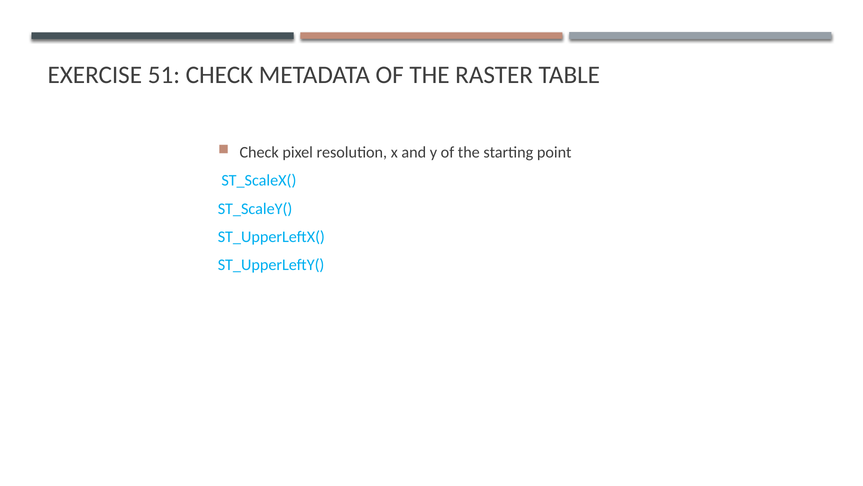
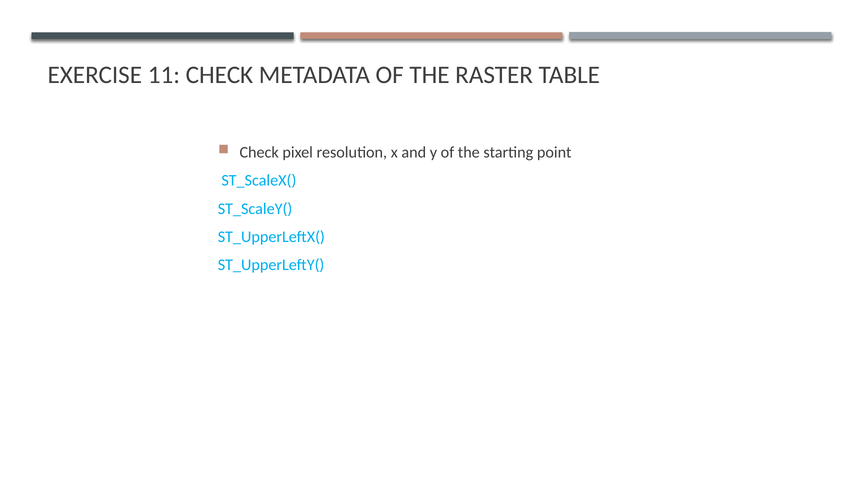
51: 51 -> 11 (164, 75)
